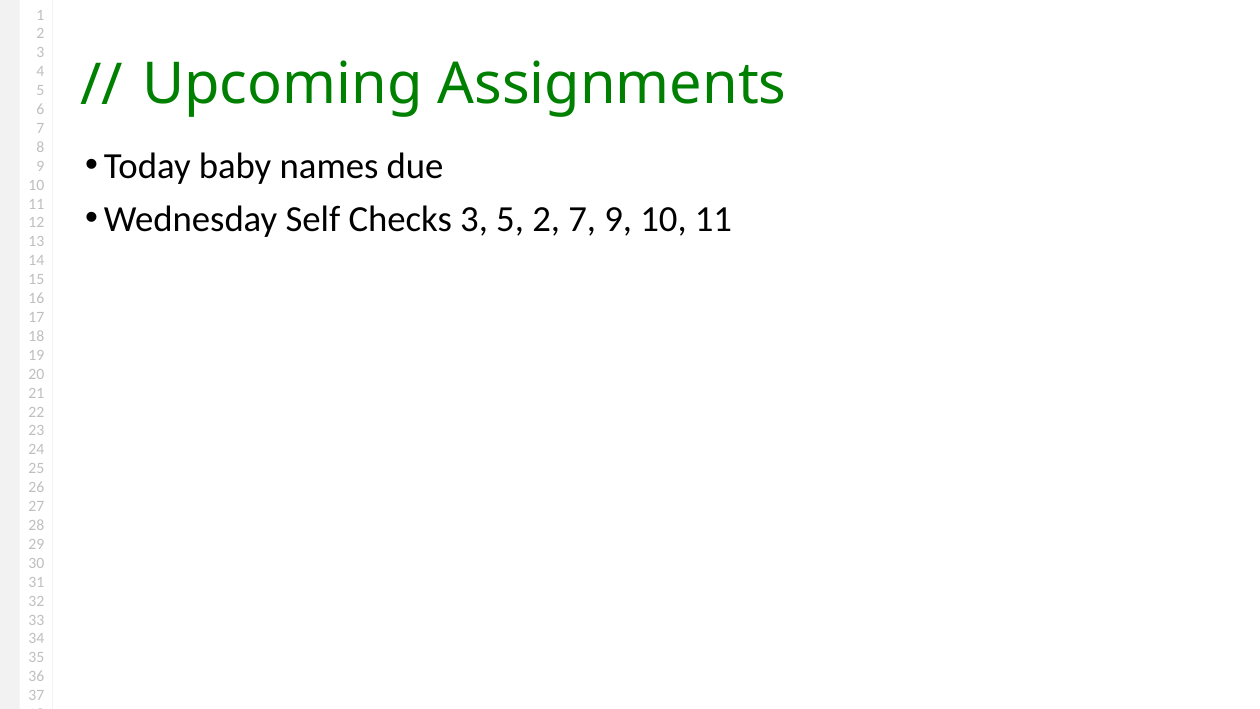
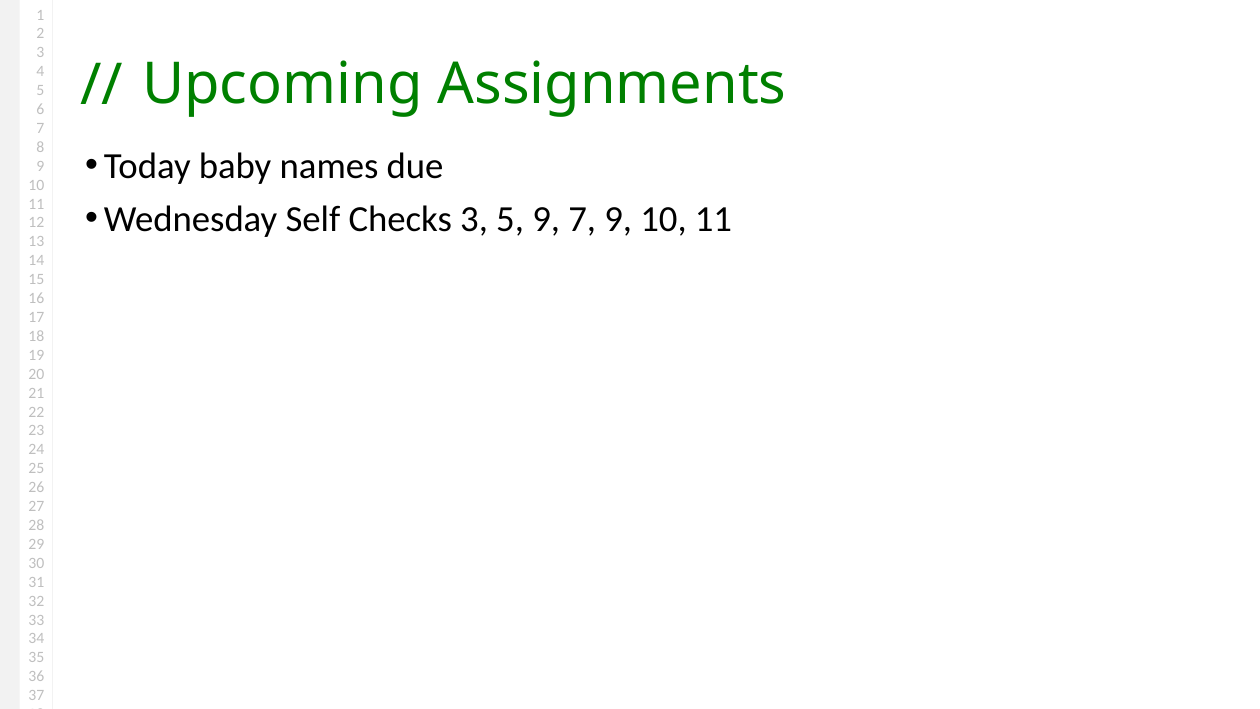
5 2: 2 -> 9 (546, 219)
